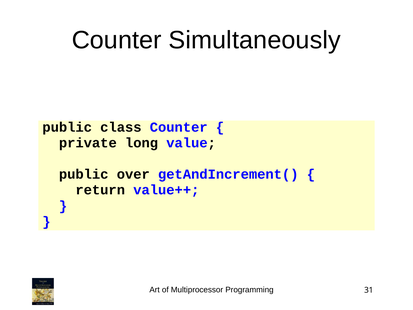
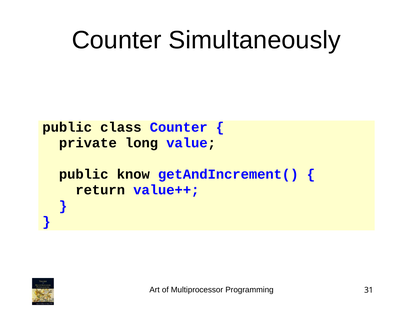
over: over -> know (133, 174)
